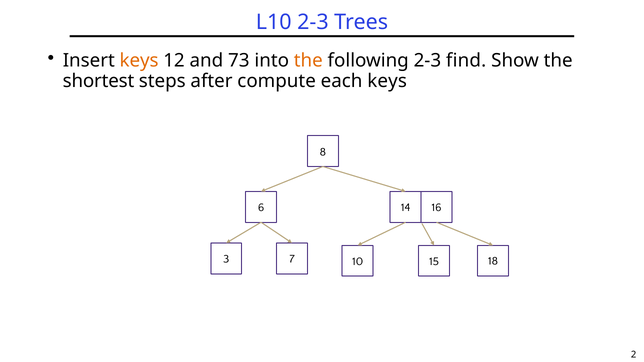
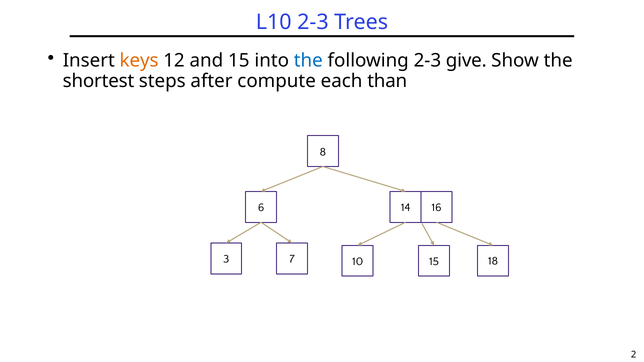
and 73: 73 -> 15 (239, 61)
the colour: orange -> blue (308, 61)
find: find -> give (466, 61)
each keys: keys -> than (387, 81)
